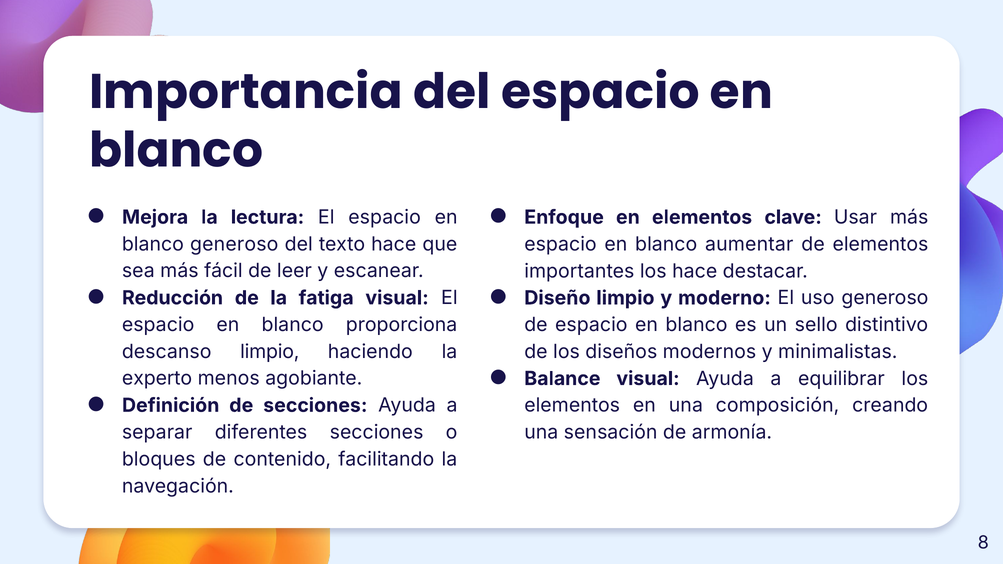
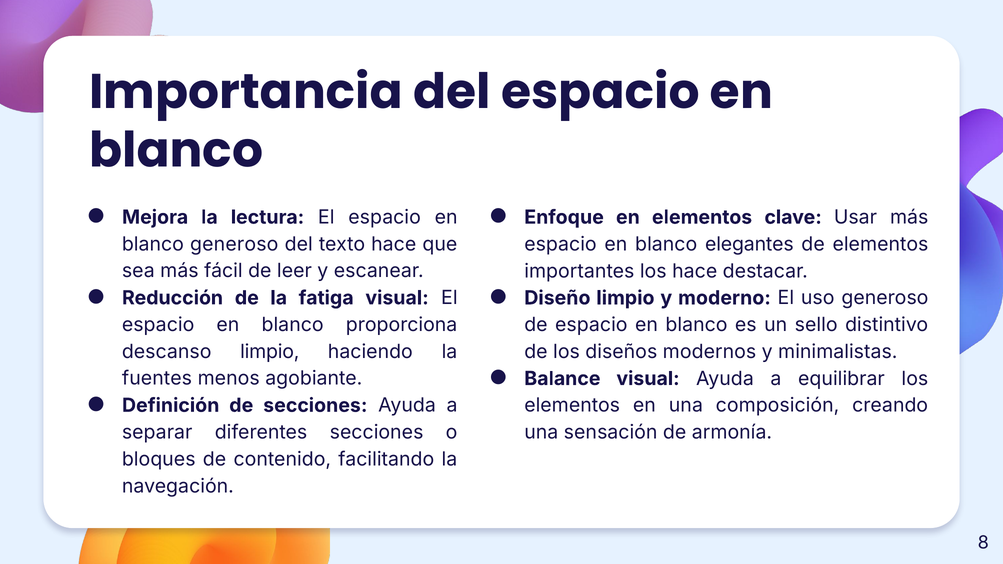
aumentar: aumentar -> elegantes (749, 244)
experto: experto -> fuentes (157, 379)
